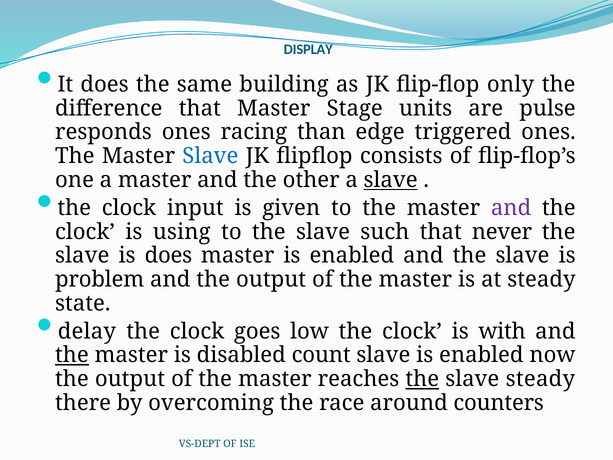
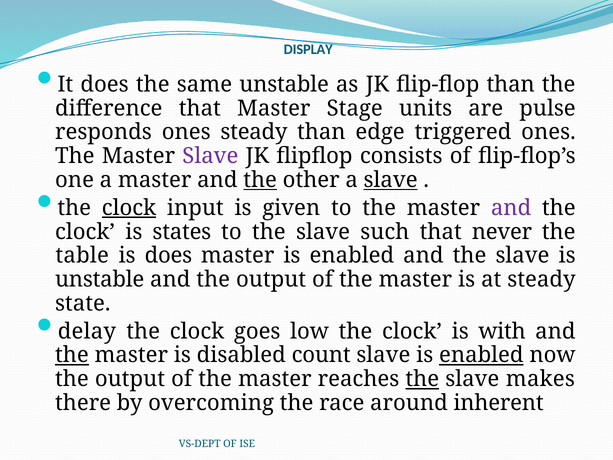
same building: building -> unstable (284, 84)
flip-flop only: only -> than (511, 84)
ones racing: racing -> steady (254, 132)
Slave colour: blue -> purple (210, 156)
the underline: none -> present (260, 180)
clock underline: none -> present (129, 208)
using: using -> states (182, 232)
slave: slave -> table (82, 255)
problem: problem -> unstable (100, 279)
enabled underline: none -> present (481, 355)
slave steady: steady -> makes (540, 379)
counters: counters -> inherent (499, 403)
